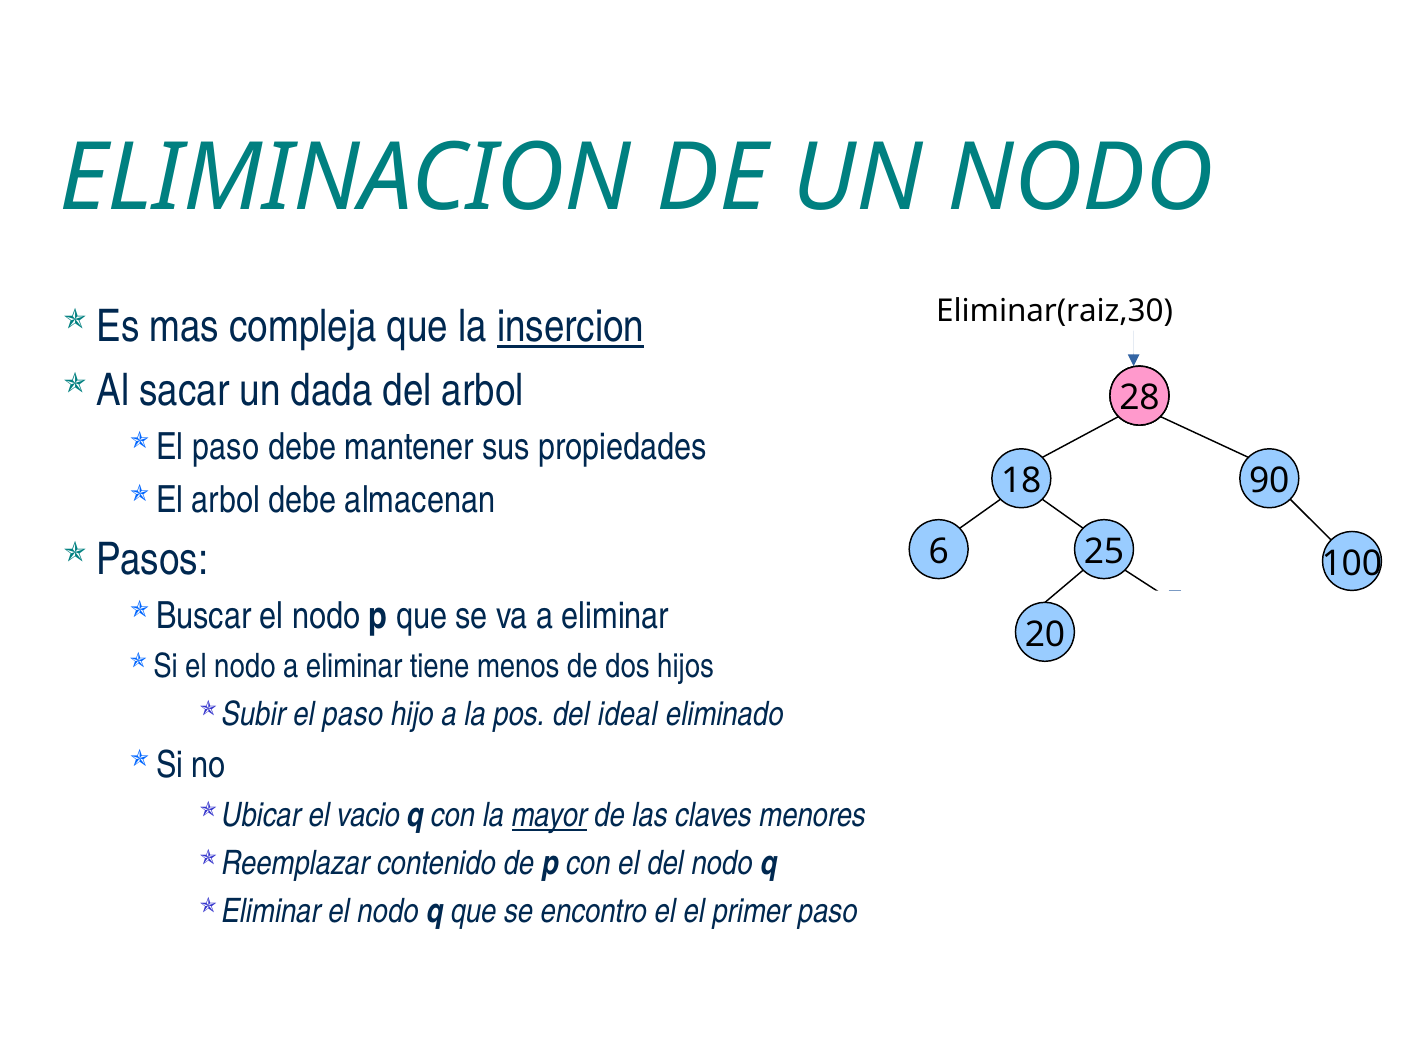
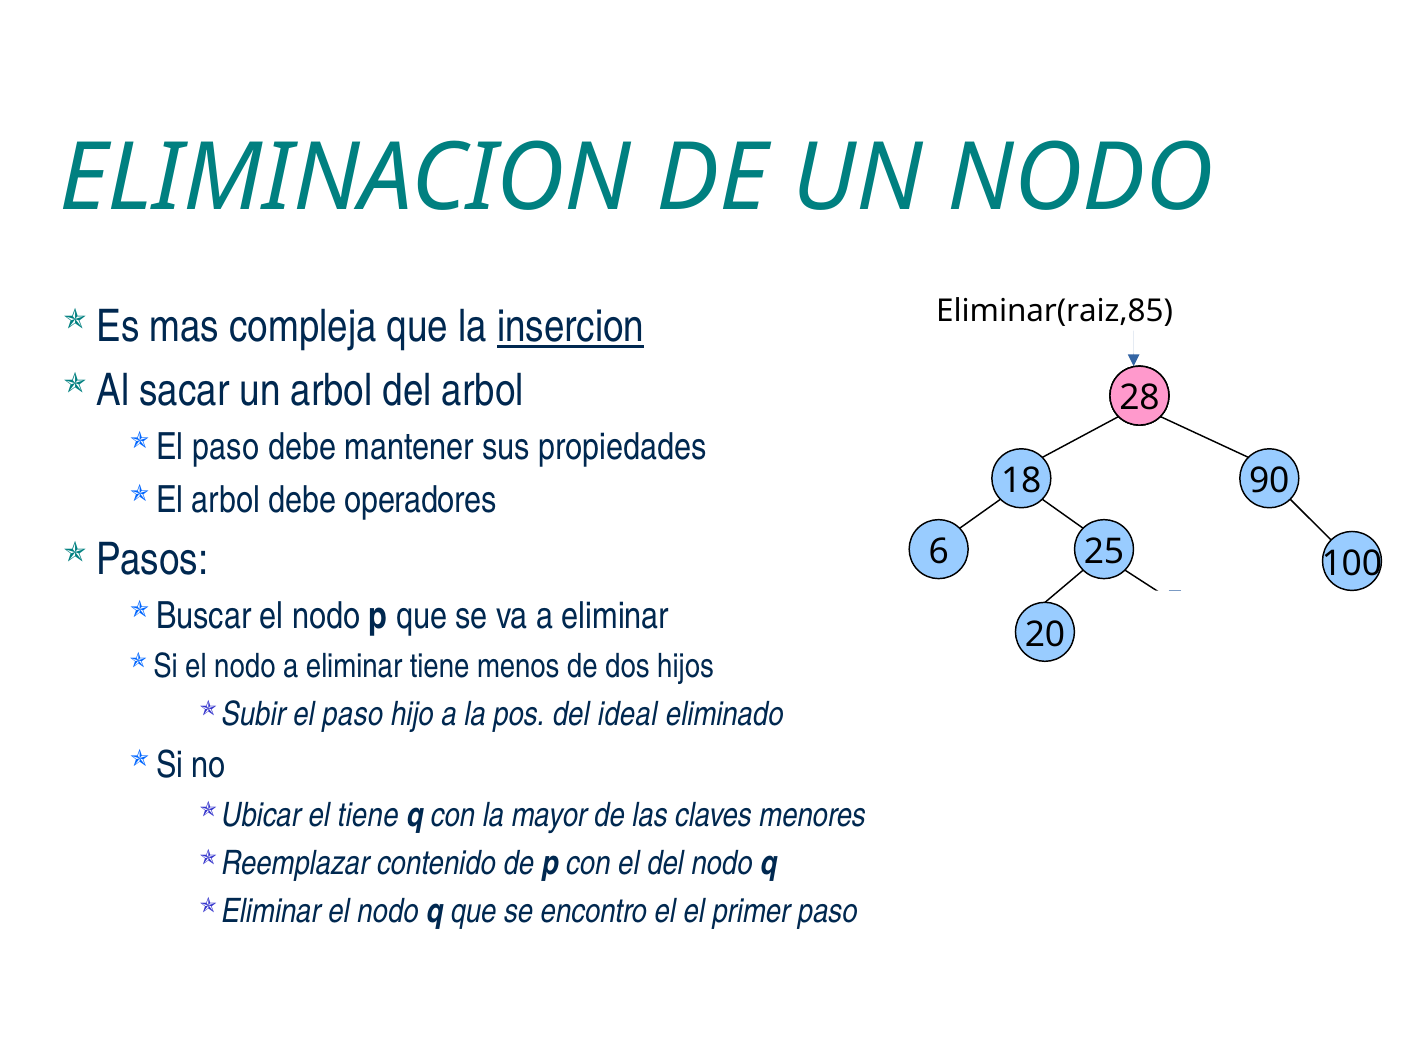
Eliminar(raiz,30: Eliminar(raiz,30 -> Eliminar(raiz,85 (1055, 311)
un dada: dada -> arbol (332, 391)
almacenan: almacenan -> operadores (420, 500)
el vacio: vacio -> tiene (368, 815)
mayor underline: present -> none (549, 815)
